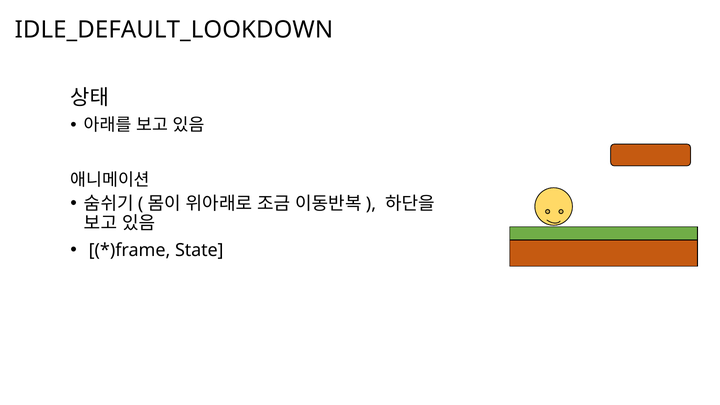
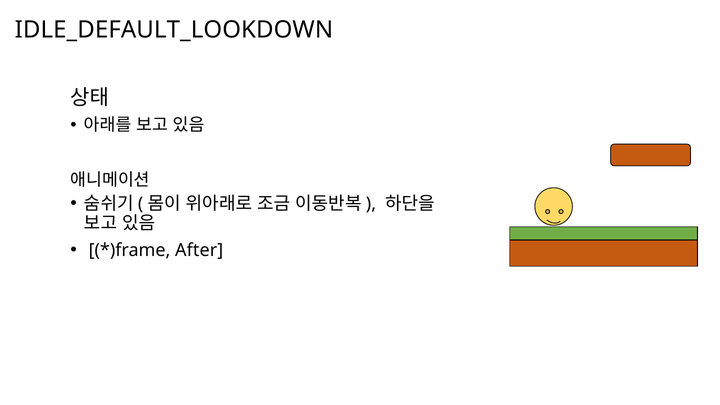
State: State -> After (199, 250)
